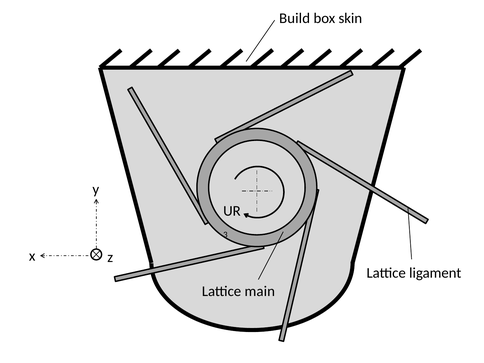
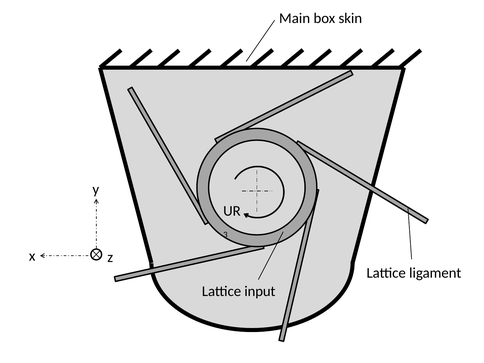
Build: Build -> Main (295, 18)
main: main -> input (260, 291)
